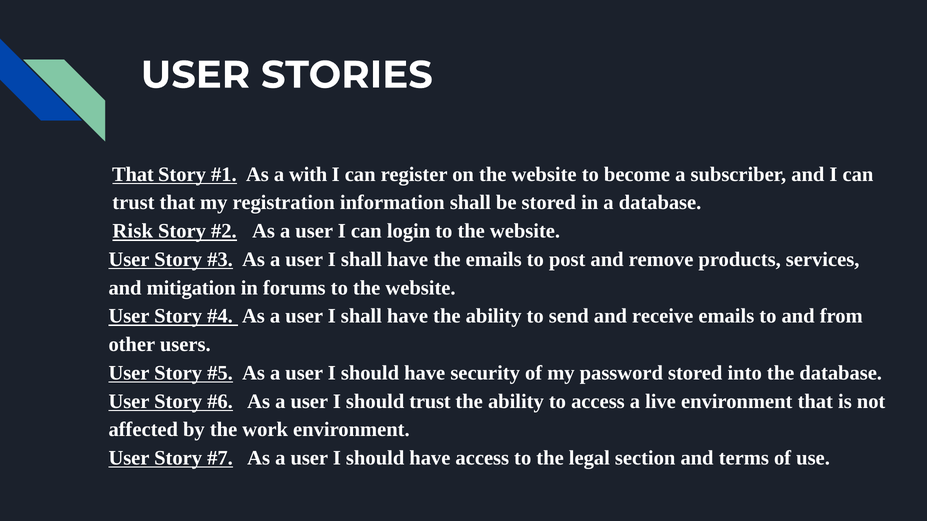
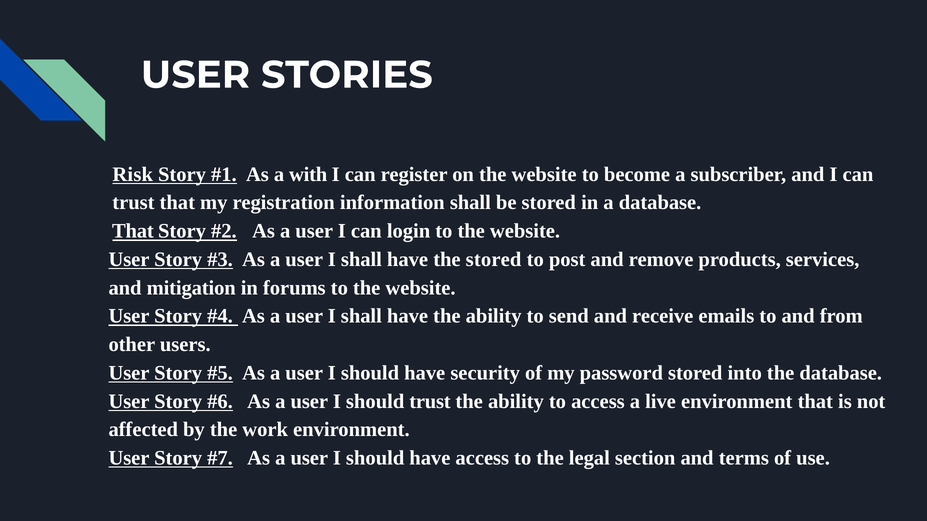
That: That -> Risk (133, 174)
Risk: Risk -> That (133, 231)
the emails: emails -> stored (494, 260)
